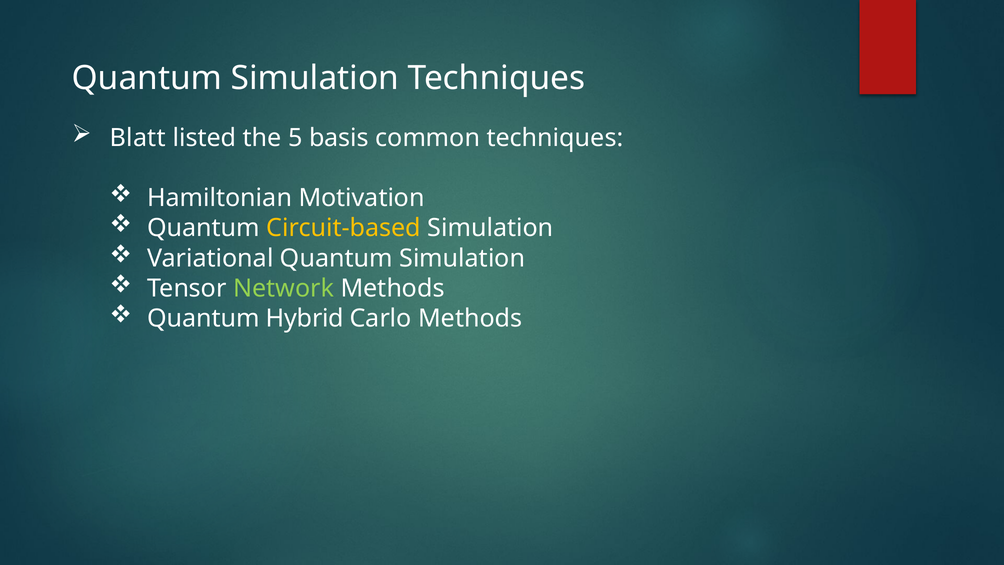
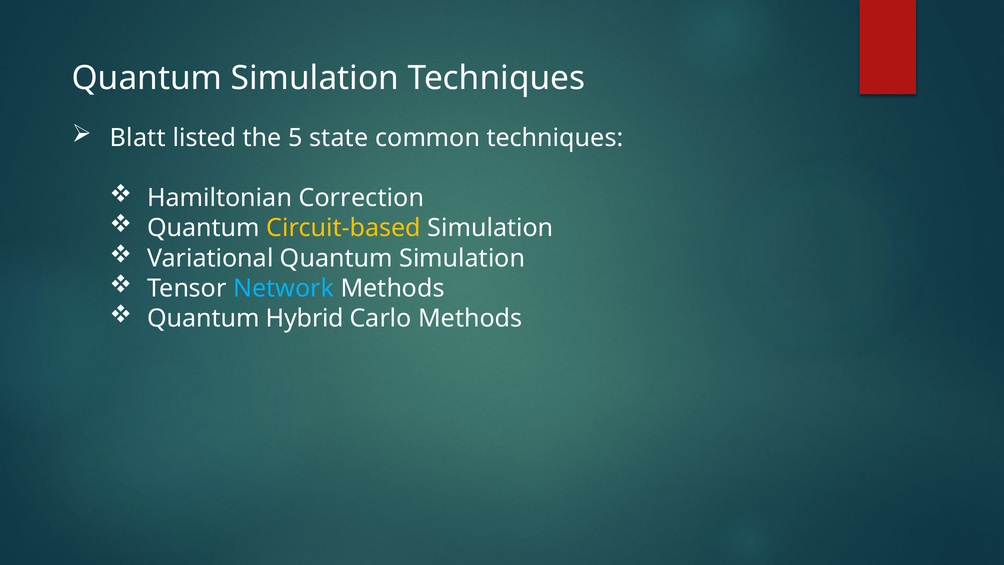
basis: basis -> state (339, 138)
Motivation: Motivation -> Correction (361, 198)
Network colour: light green -> light blue (284, 288)
